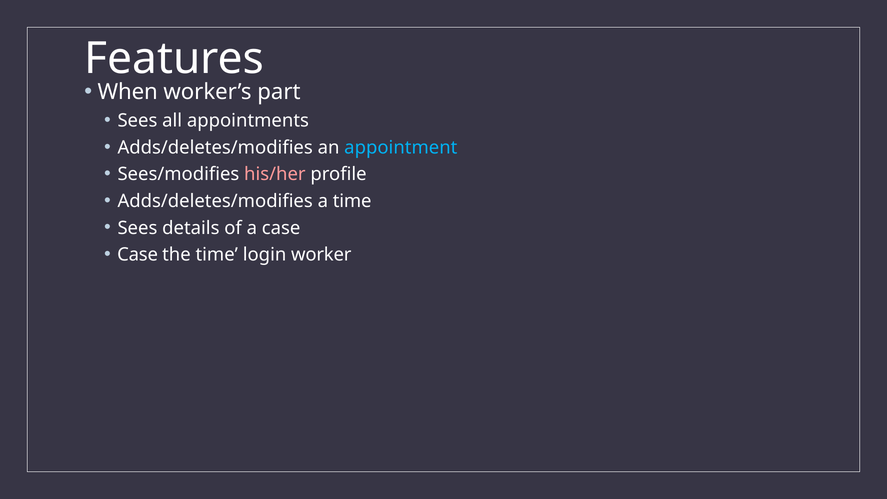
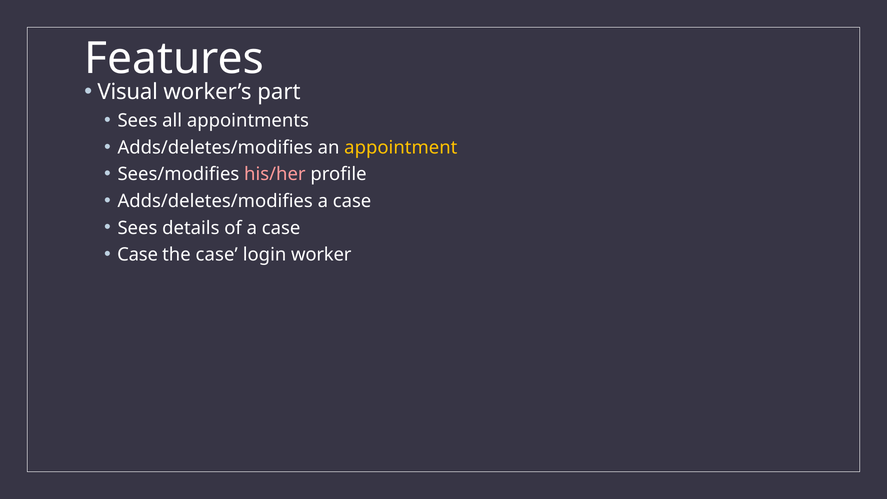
When: When -> Visual (128, 92)
appointment colour: light blue -> yellow (401, 148)
Adds/deletes/modifies a time: time -> case (352, 201)
the time: time -> case (217, 255)
